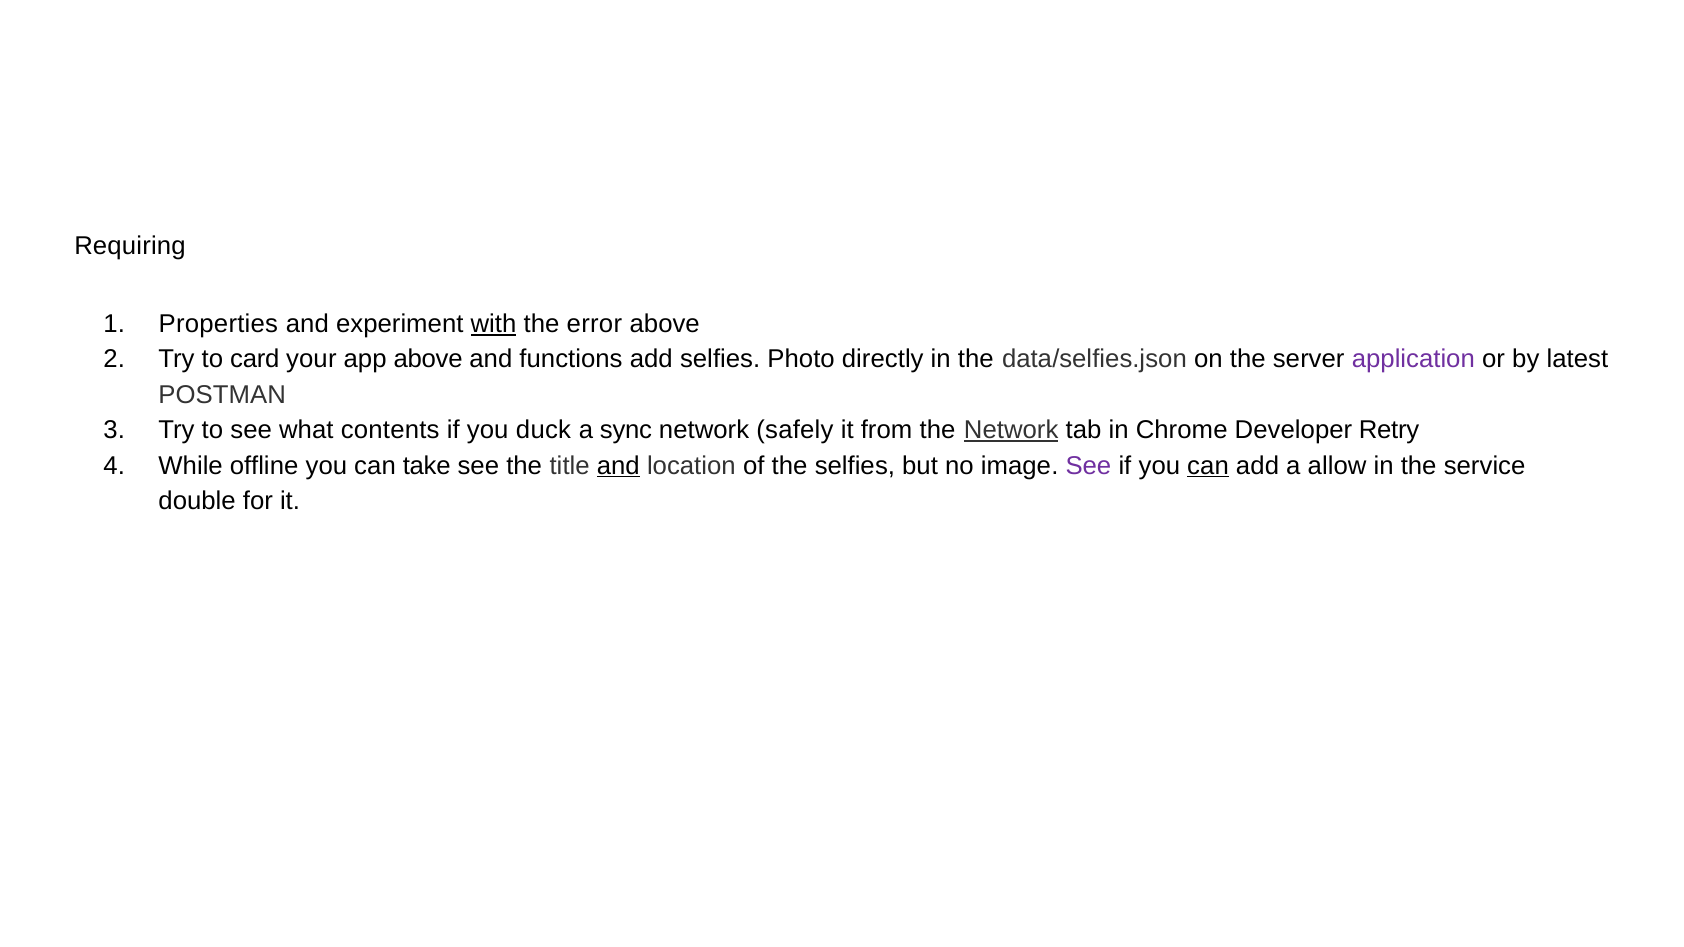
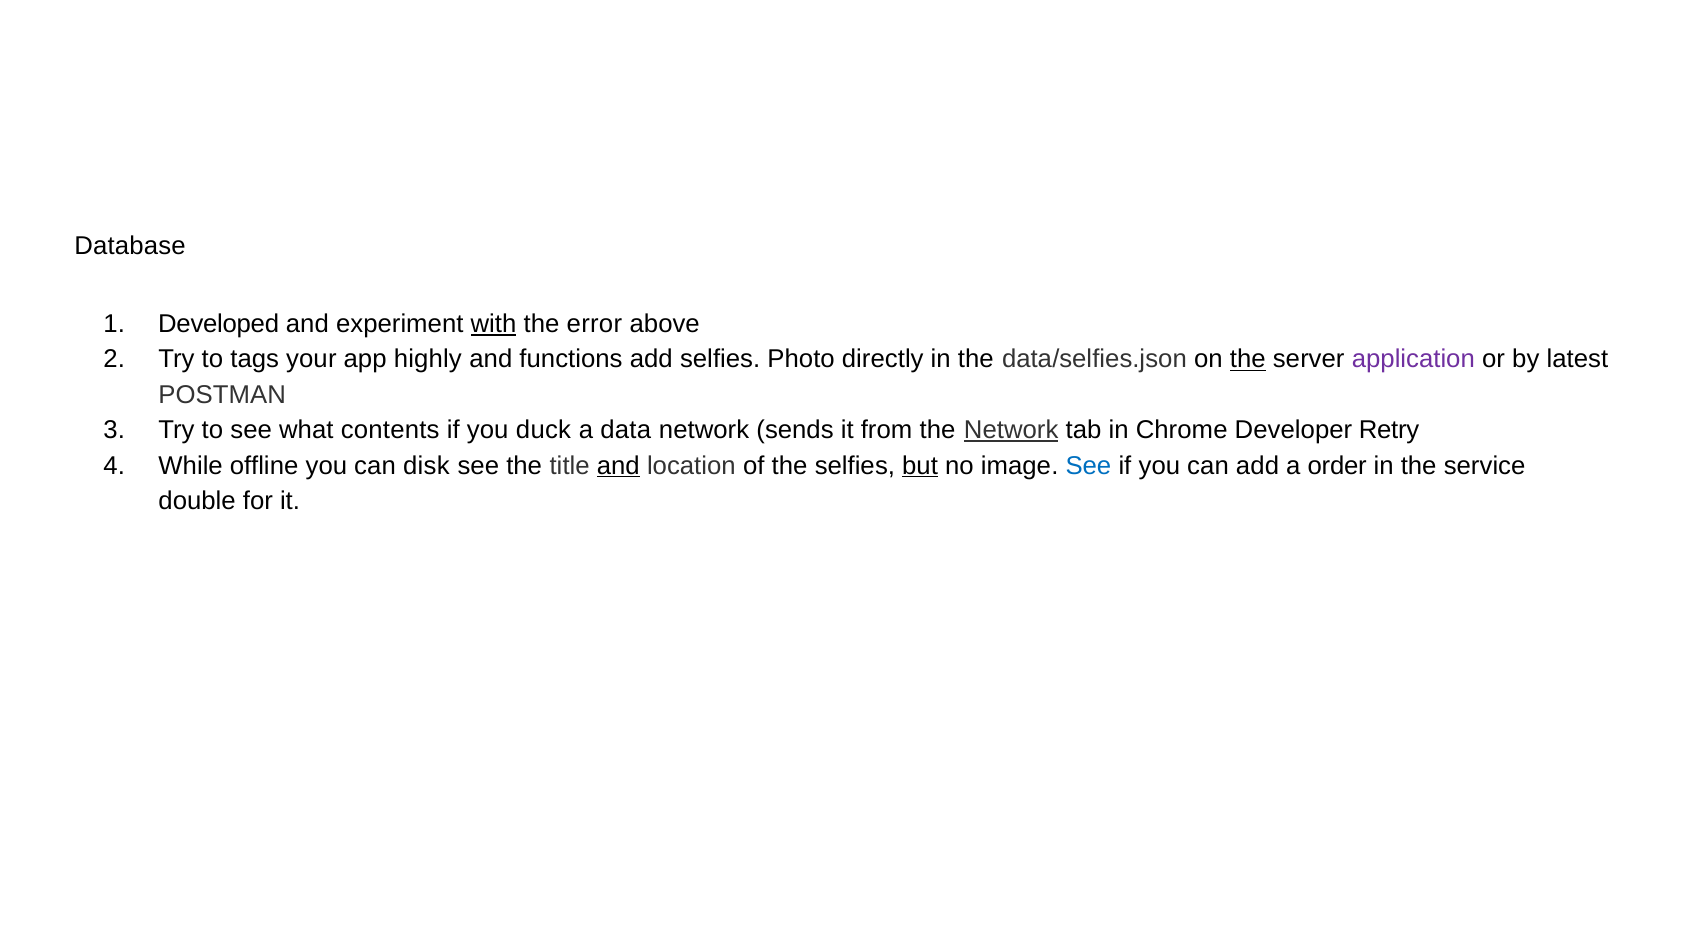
Requiring: Requiring -> Database (130, 246)
Properties: Properties -> Developed (219, 324)
card: card -> tags (255, 359)
app above: above -> highly (428, 359)
the underline: none -> present (1248, 359)
sync: sync -> data (626, 430)
safely: safely -> sends (795, 430)
take: take -> disk (426, 466)
but underline: none -> present (920, 466)
See colour: purple -> blue (1088, 466)
can underline: present -> none (1208, 466)
allow: allow -> order (1337, 466)
